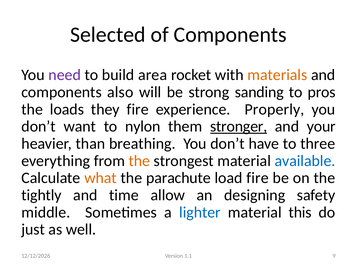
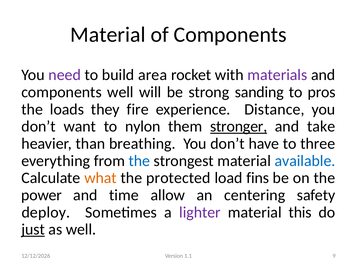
Selected: Selected -> Material (108, 35)
materials colour: orange -> purple (277, 75)
components also: also -> well (120, 92)
Properly: Properly -> Distance (274, 109)
your: your -> take (321, 126)
the colour: orange -> blue (139, 161)
parachute: parachute -> protected (178, 178)
load fire: fire -> fins (258, 178)
tightly: tightly -> power (42, 195)
designing: designing -> centering (255, 195)
middle: middle -> deploy (46, 212)
lighter colour: blue -> purple (200, 212)
just underline: none -> present (33, 229)
